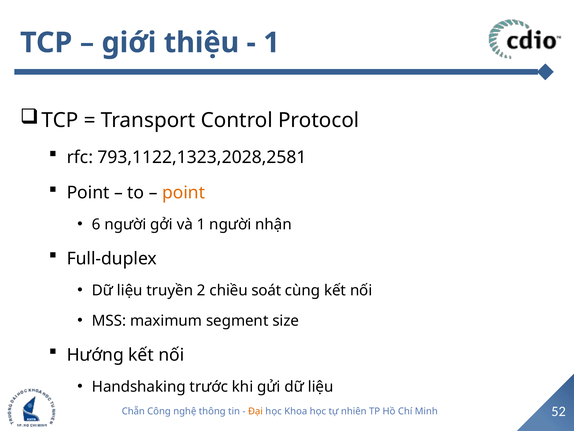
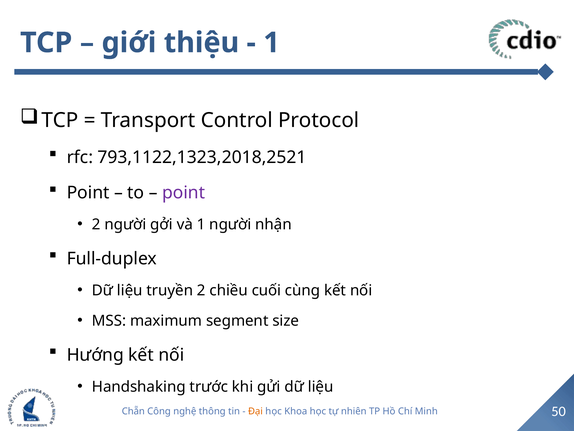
793,1122,1323,2028,2581: 793,1122,1323,2028,2581 -> 793,1122,1323,2018,2521 (202, 157)
point colour: orange -> purple (184, 192)
6: 6 -> 2 (96, 224)
soát: soát -> cuối (266, 290)
52: 52 -> 50 (559, 411)
